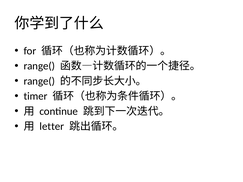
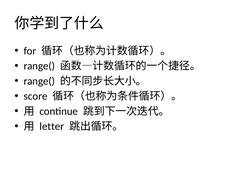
timer: timer -> score (36, 96)
